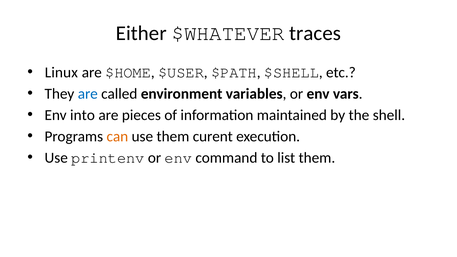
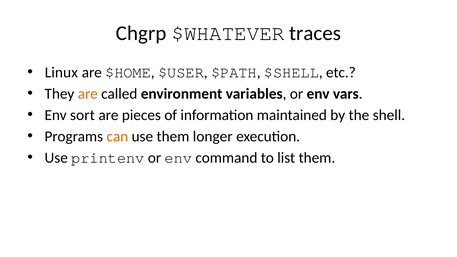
Either: Either -> Chgrp (141, 33)
are colour: blue -> orange (88, 94)
into: into -> sort (82, 115)
curent: curent -> longer (213, 136)
